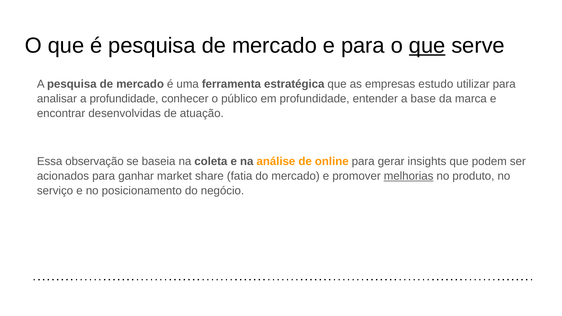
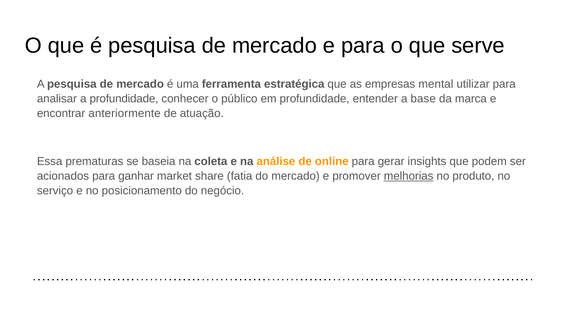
que underline: present -> none (427, 46)
estudo: estudo -> mental (436, 84)
desenvolvidas: desenvolvidas -> anteriormente (125, 113)
observação: observação -> prematuras (94, 161)
